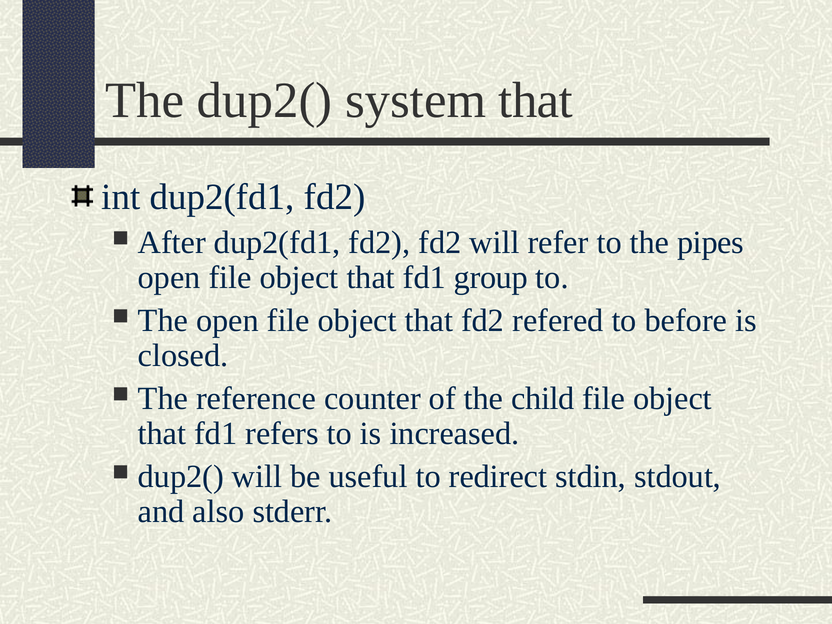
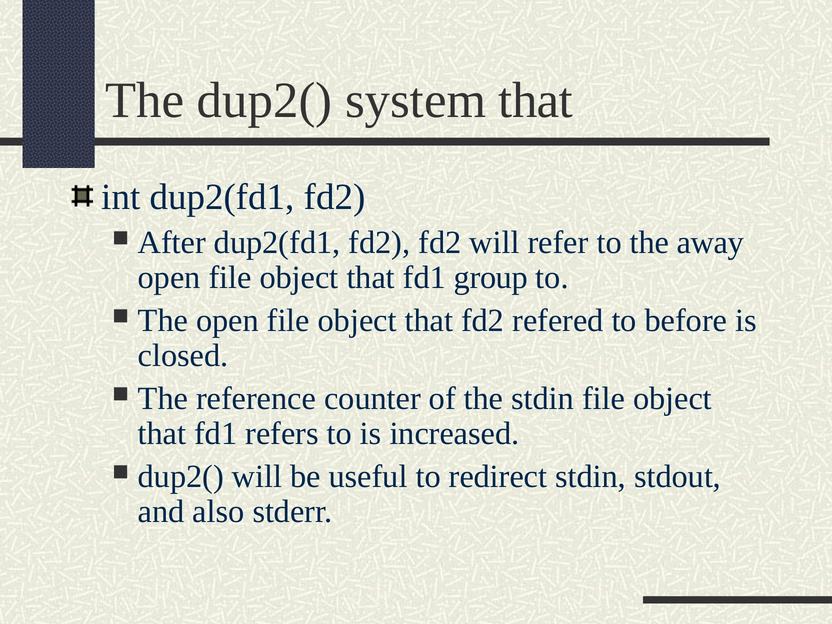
pipes: pipes -> away (711, 243)
the child: child -> stdin (543, 399)
